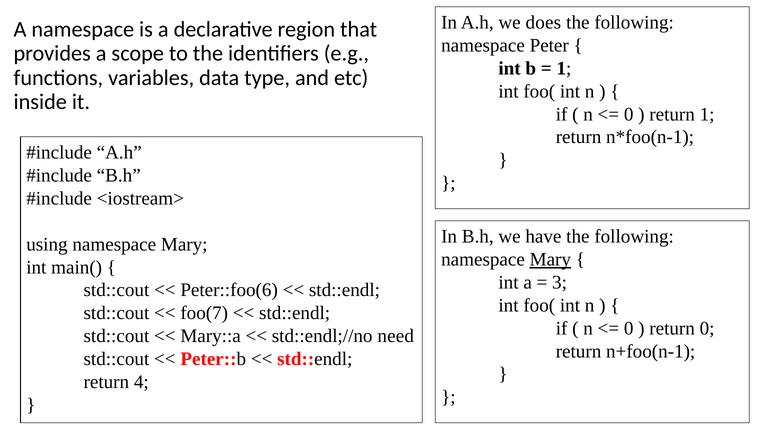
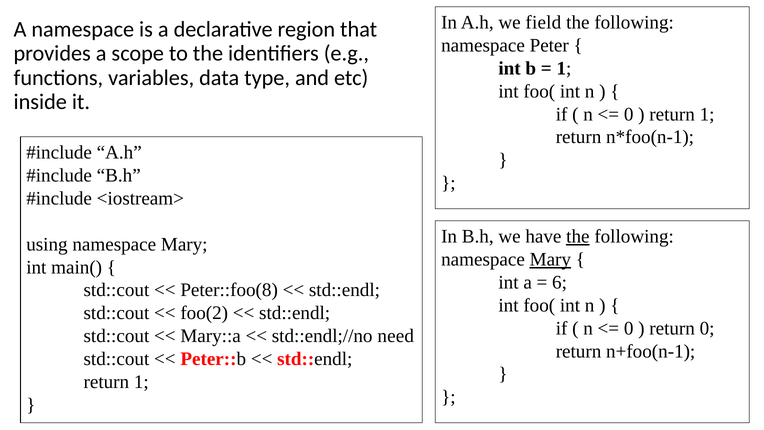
does: does -> field (543, 22)
the underline: none -> present (578, 236)
3: 3 -> 6 (560, 282)
Peter::foo(6: Peter::foo(6 -> Peter::foo(8 (229, 290)
foo(7: foo(7 -> foo(2 (204, 313)
4: 4 -> 1 (141, 382)
